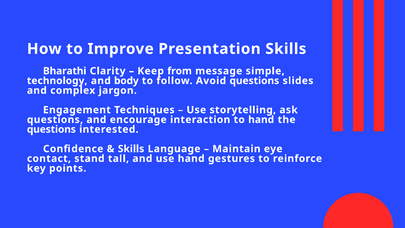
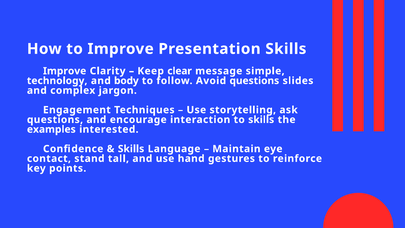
Bharathi: Bharathi -> Improve (65, 71)
from: from -> clear (180, 71)
to hand: hand -> skills (261, 120)
questions: questions -> examples (51, 129)
